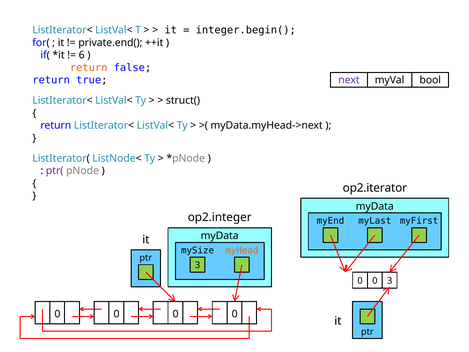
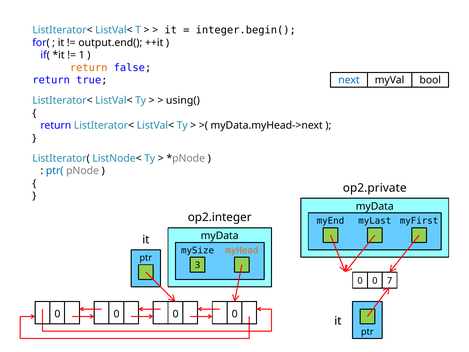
private.end(: private.end( -> output.end( (110, 43)
6: 6 -> 1 (82, 55)
next colour: purple -> blue (349, 80)
struct(: struct( -> using( (183, 100)
ptr( colour: purple -> blue (55, 171)
op2.iterator: op2.iterator -> op2.private (375, 188)
0 3: 3 -> 7 (390, 280)
